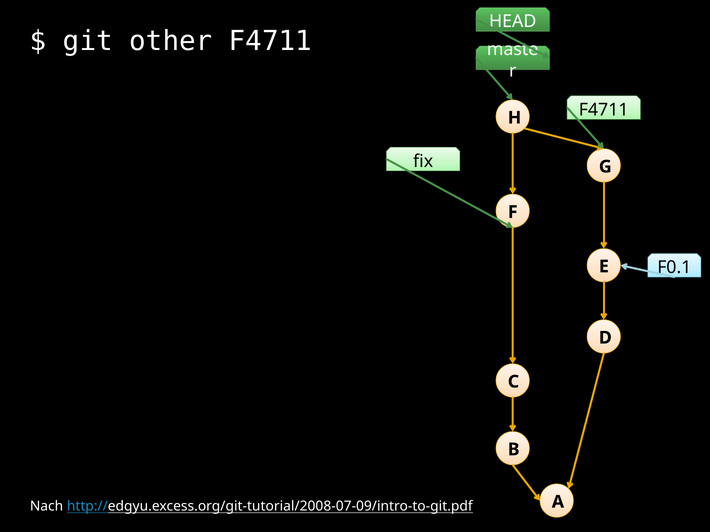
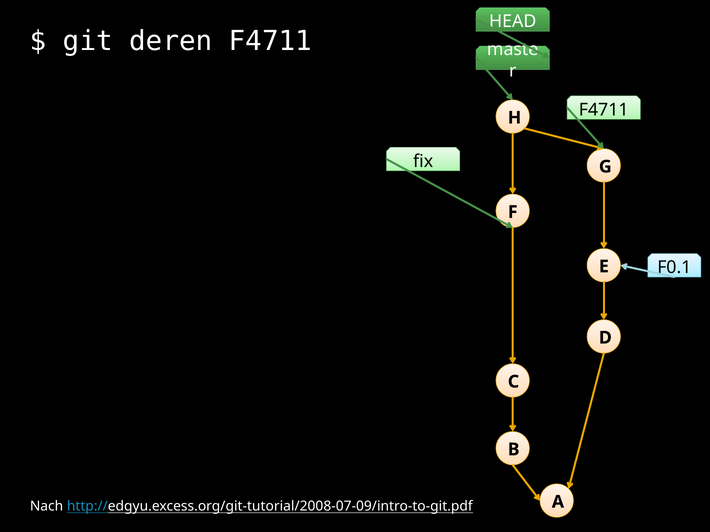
other: other -> deren (171, 41)
